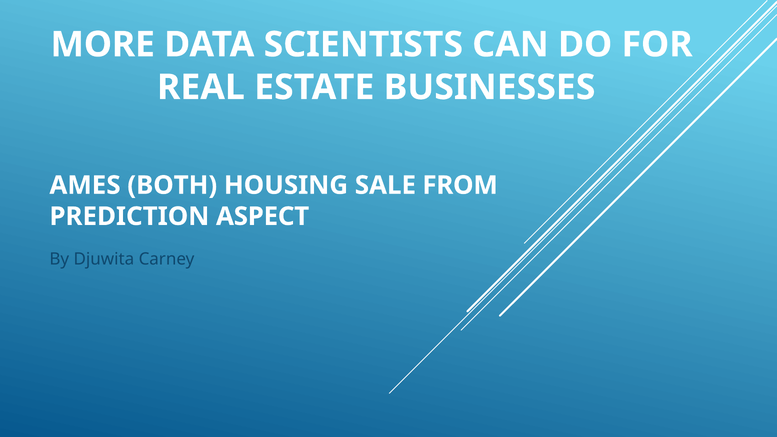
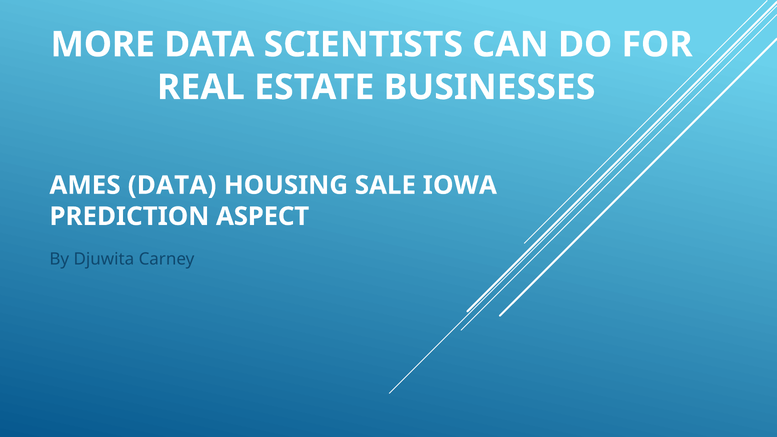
AMES BOTH: BOTH -> DATA (172, 185)
FROM: FROM -> IOWA (460, 185)
